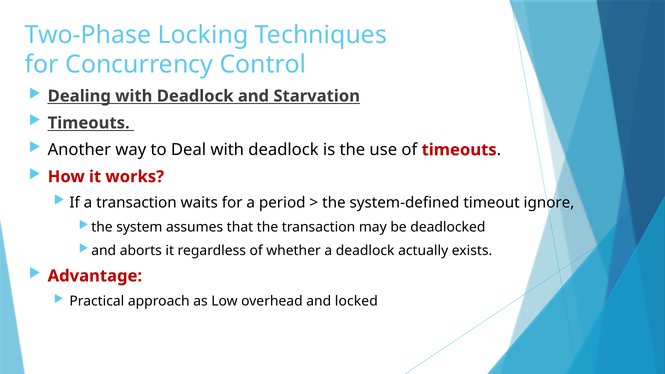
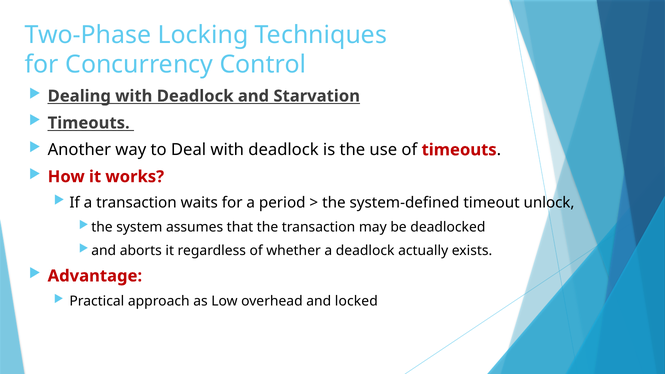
ignore: ignore -> unlock (549, 203)
